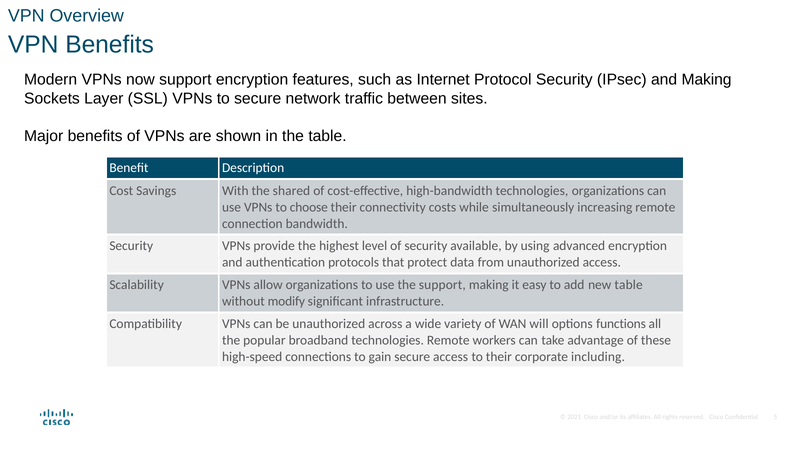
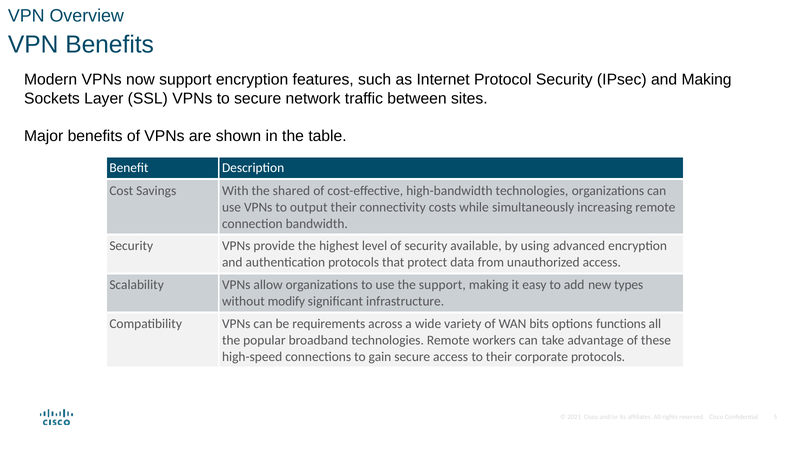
choose: choose -> output (309, 207)
new table: table -> types (629, 285)
be unauthorized: unauthorized -> requirements (329, 324)
will: will -> bits (539, 324)
corporate including: including -> protocols (598, 356)
